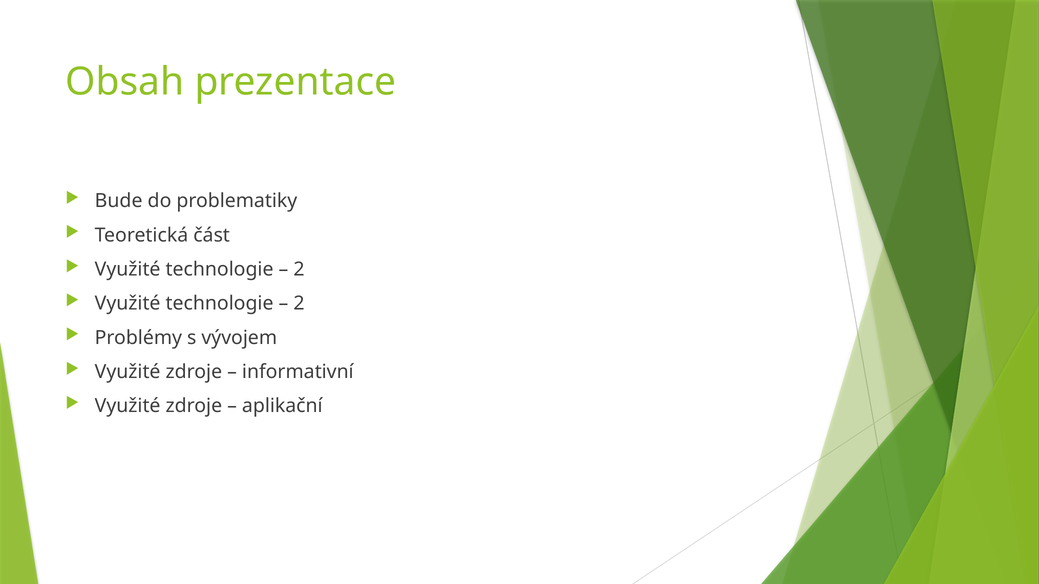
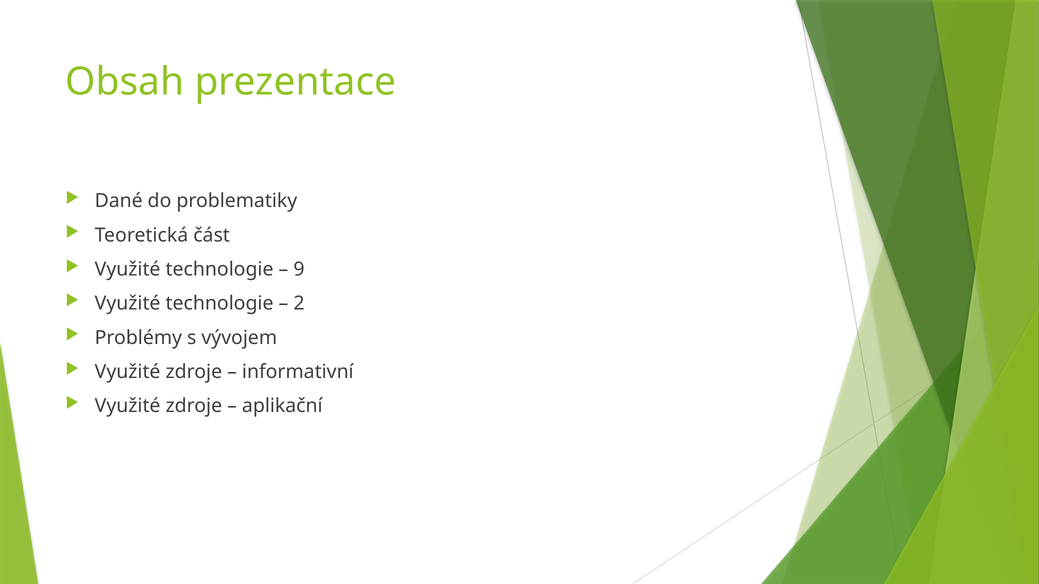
Bude: Bude -> Dané (119, 201)
2: 2 -> 9 (299, 269)
